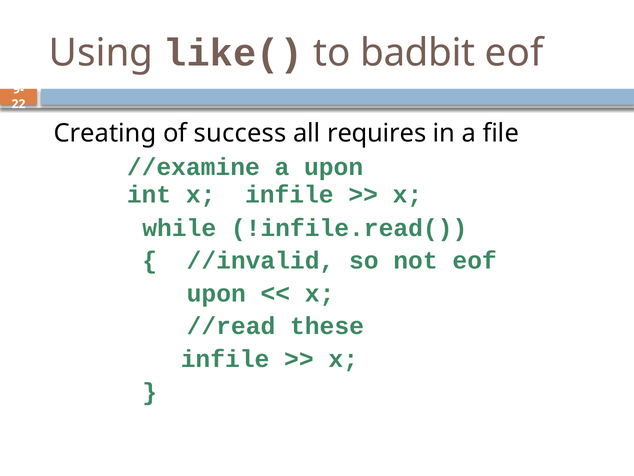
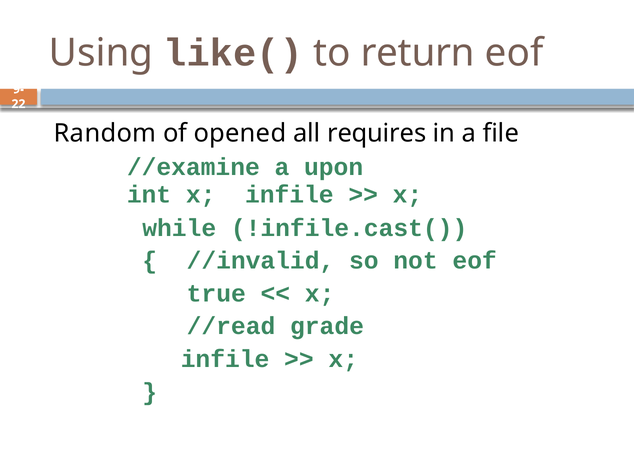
badbit: badbit -> return (418, 53)
Creating: Creating -> Random (105, 133)
success: success -> opened (240, 133)
!infile.read(: !infile.read( -> !infile.cast( (349, 228)
upon: upon -> true (216, 293)
these: these -> grade (327, 326)
